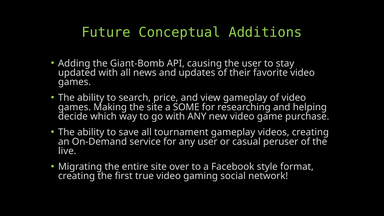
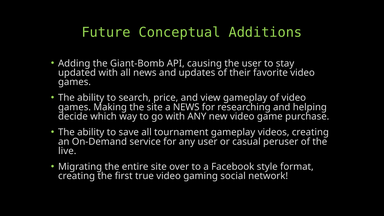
a SOME: SOME -> NEWS (186, 107)
